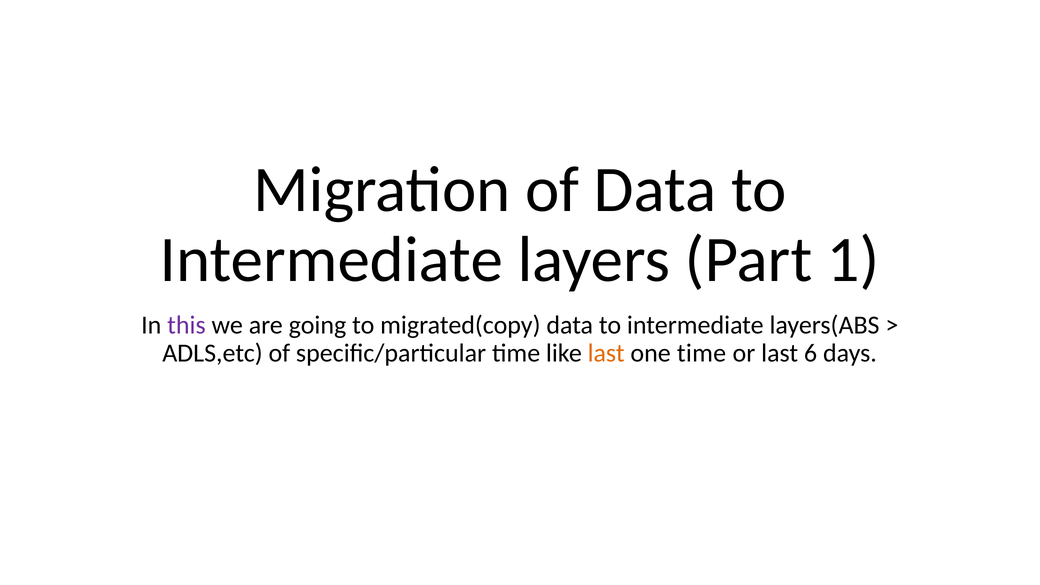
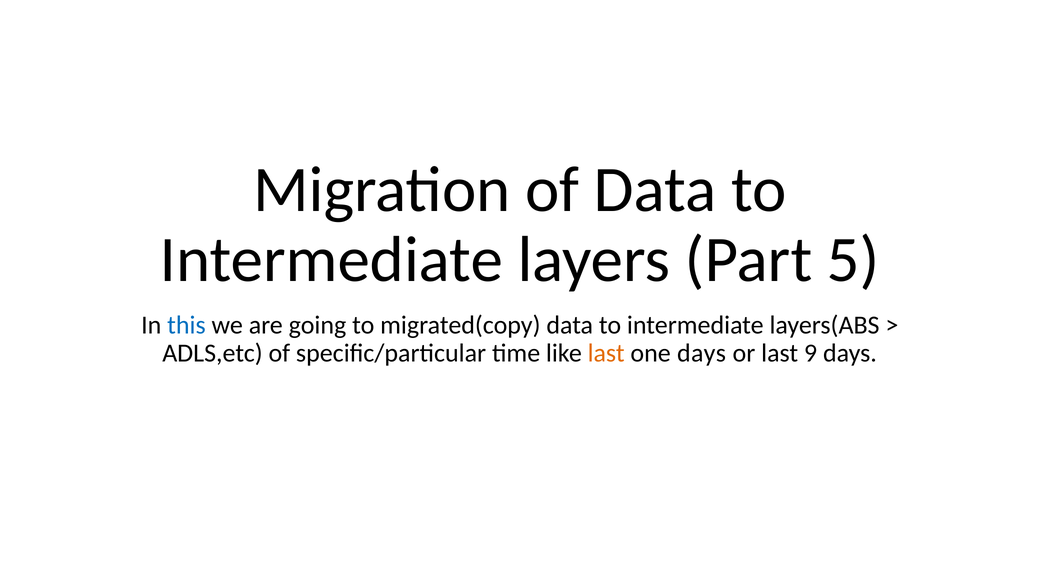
1: 1 -> 5 (853, 260)
this colour: purple -> blue (186, 325)
one time: time -> days (702, 353)
6: 6 -> 9 (811, 353)
